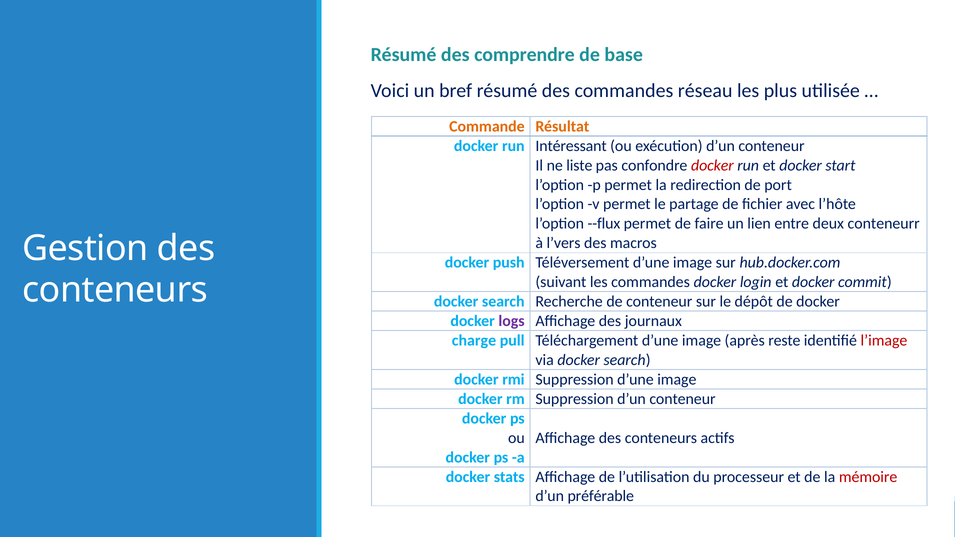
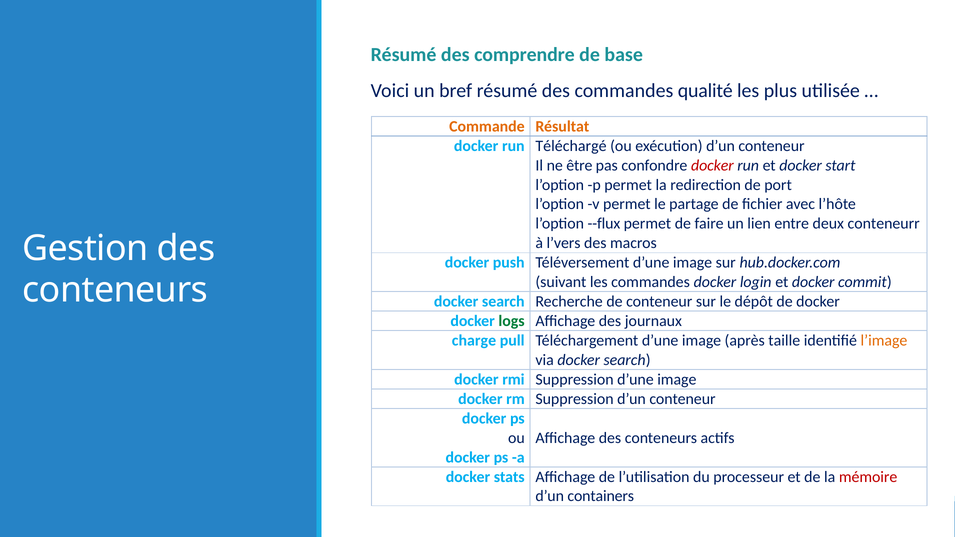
réseau: réseau -> qualité (705, 91)
Intéressant: Intéressant -> Téléchargé (571, 146)
liste: liste -> être (579, 165)
logs colour: purple -> green (512, 321)
reste: reste -> taille (784, 341)
l’image colour: red -> orange (884, 341)
préférable: préférable -> containers (601, 496)
